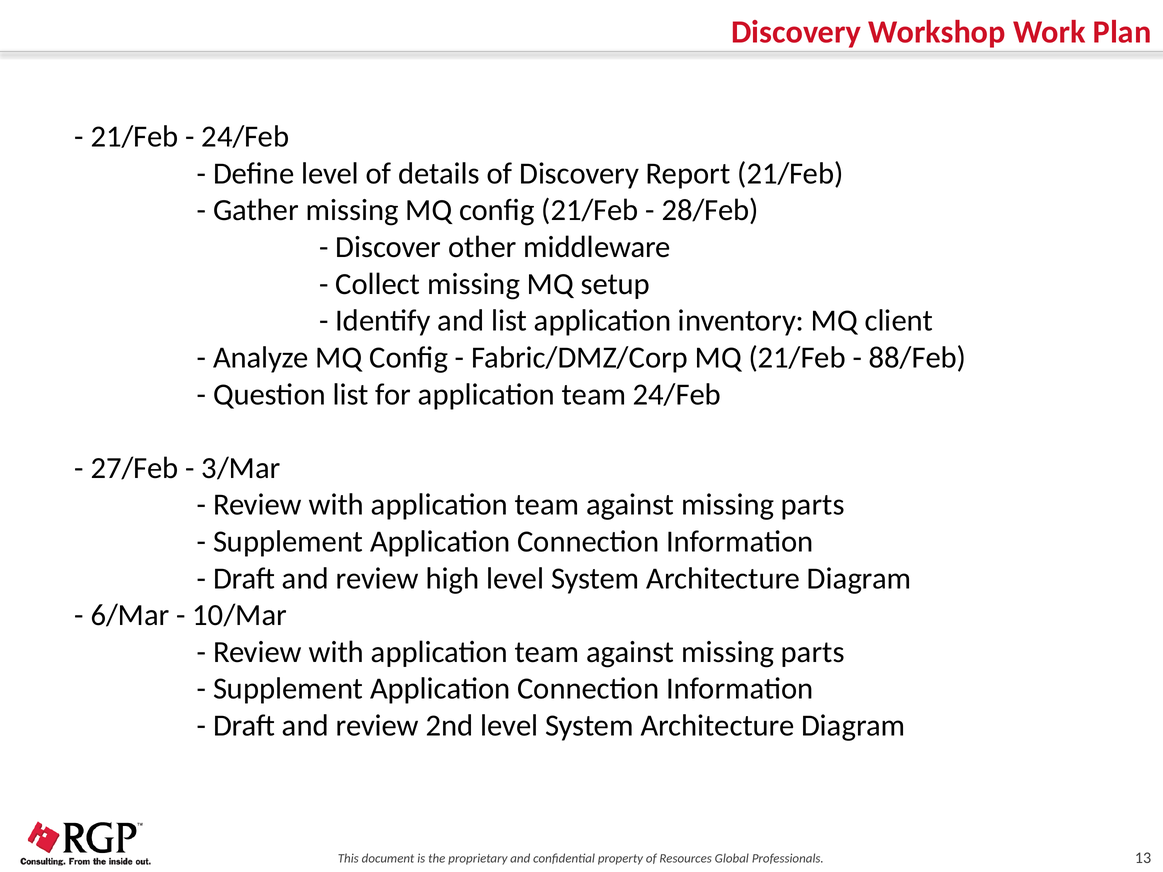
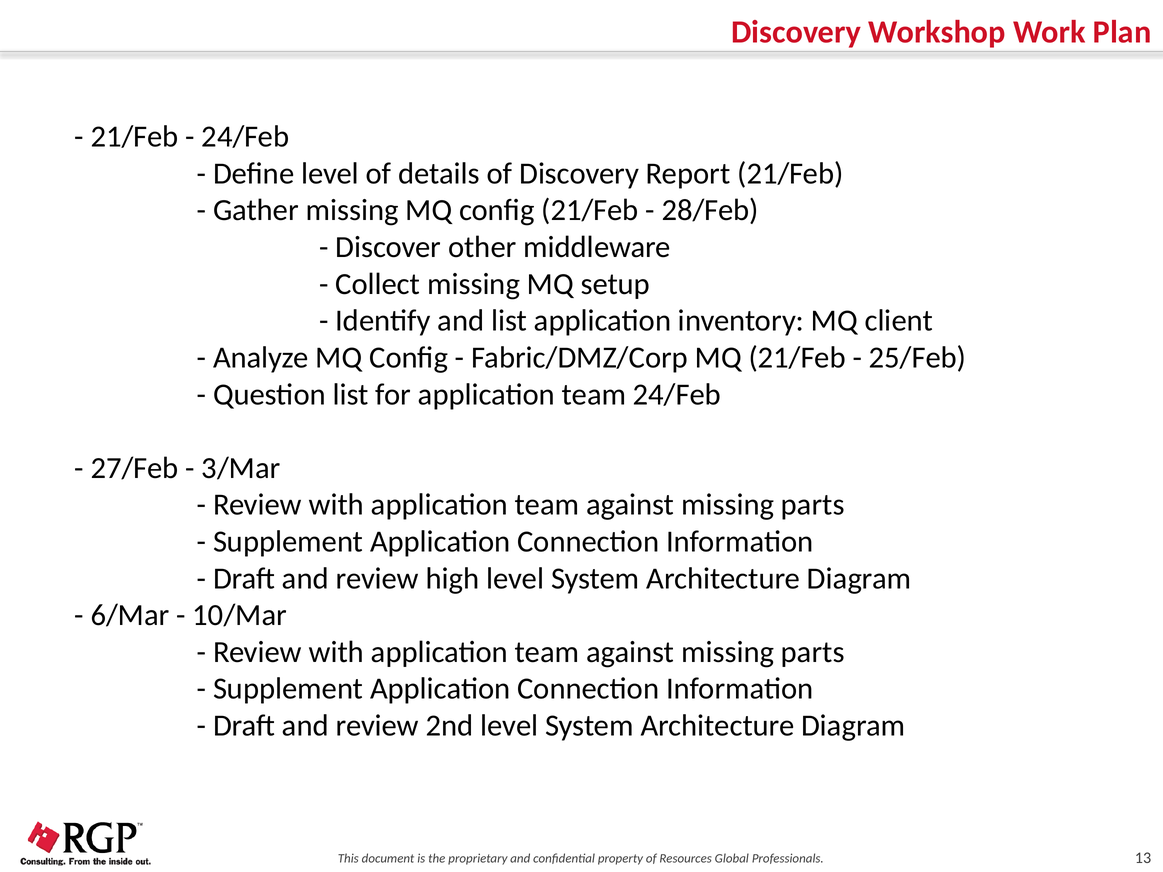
88/Feb: 88/Feb -> 25/Feb (917, 358)
